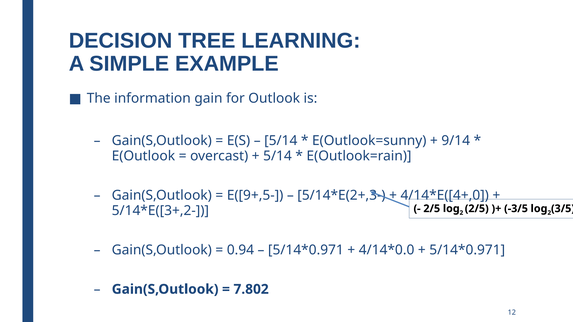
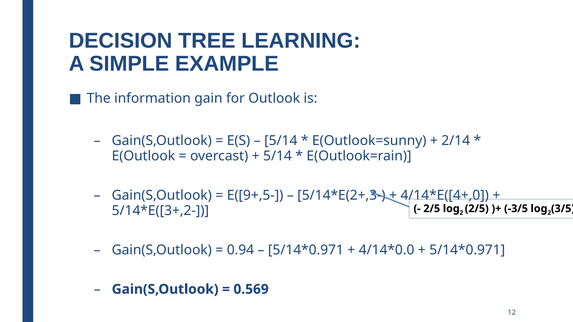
9/14: 9/14 -> 2/14 (456, 141)
7.802: 7.802 -> 0.569 (251, 290)
